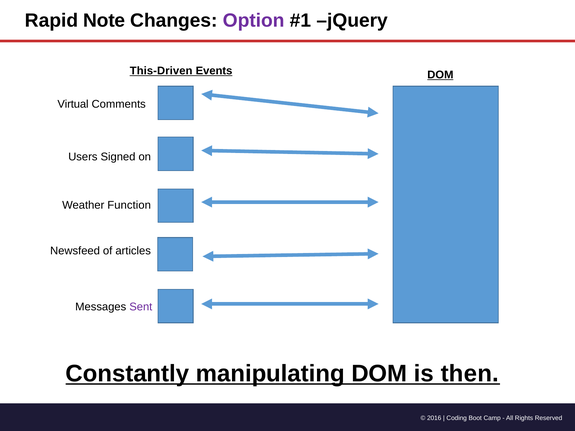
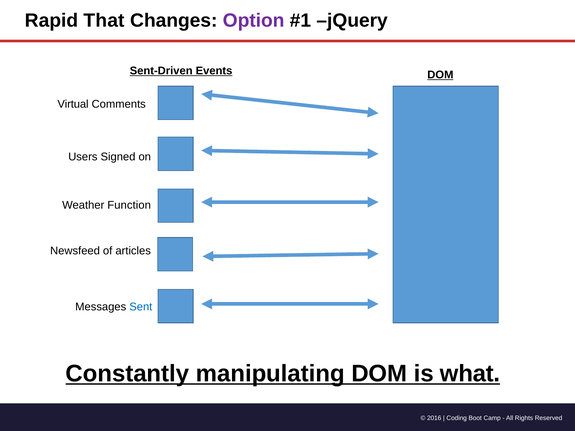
Note: Note -> That (104, 20)
This-Driven: This-Driven -> Sent-Driven (161, 71)
Sent colour: purple -> blue (141, 307)
then: then -> what (470, 374)
